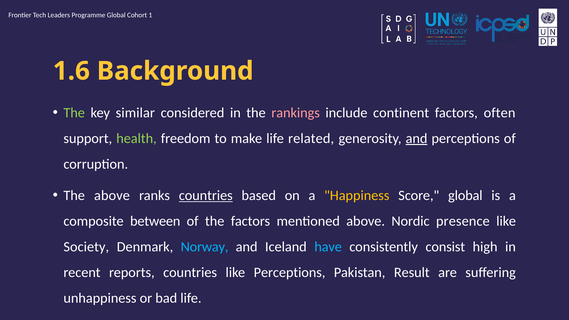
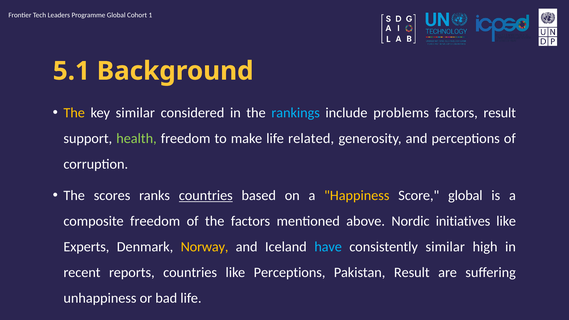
1.6: 1.6 -> 5.1 (71, 71)
The colour: light green -> yellow (74, 113)
rankings colour: pink -> light blue (296, 113)
continent: continent -> problems (401, 113)
factors often: often -> result (500, 113)
and underline: present -> none (417, 138)
The above: above -> scores (112, 196)
composite between: between -> freedom (155, 221)
presence: presence -> initiatives (463, 221)
Society: Society -> Experts (86, 247)
Norway colour: light blue -> yellow (205, 247)
consistently consist: consist -> similar (445, 247)
